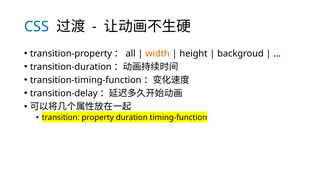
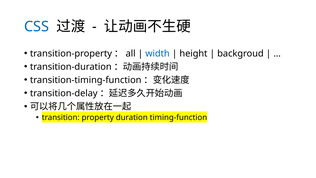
width colour: orange -> blue (158, 53)
